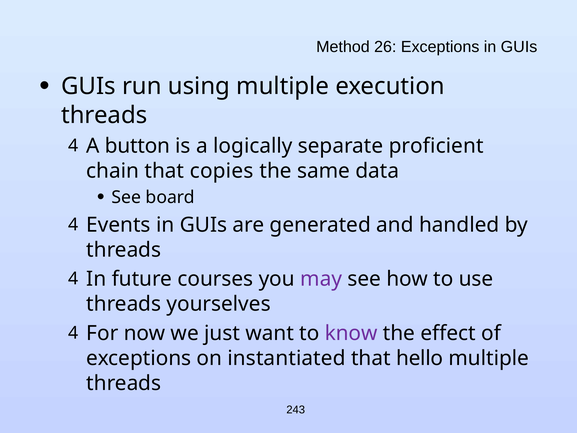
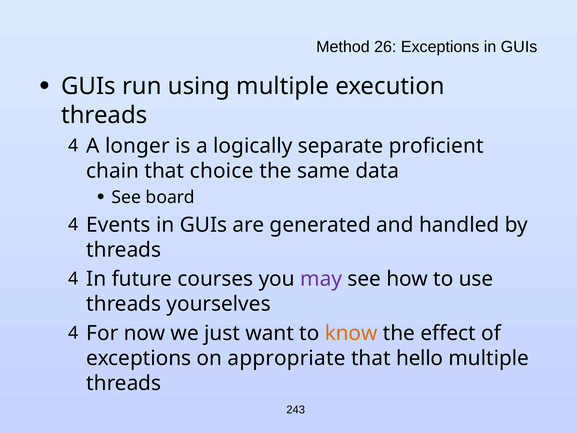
button: button -> longer (137, 146)
copies: copies -> choice (222, 171)
know colour: purple -> orange (351, 333)
instantiated: instantiated -> appropriate (286, 358)
